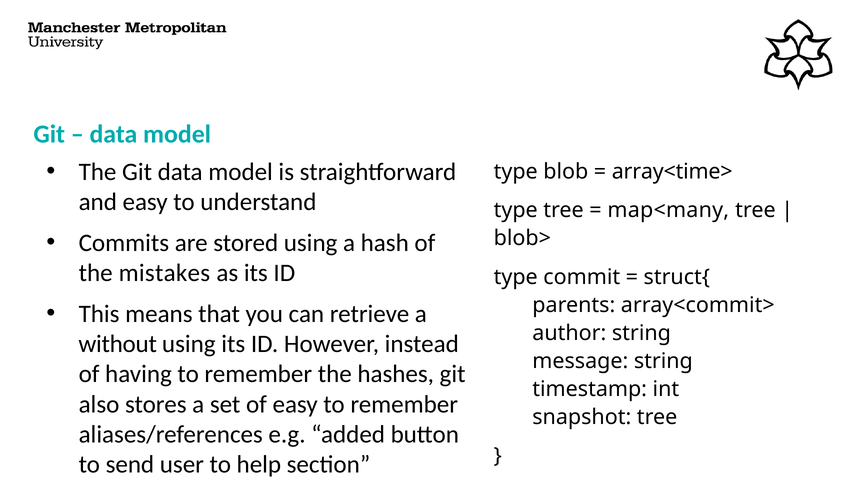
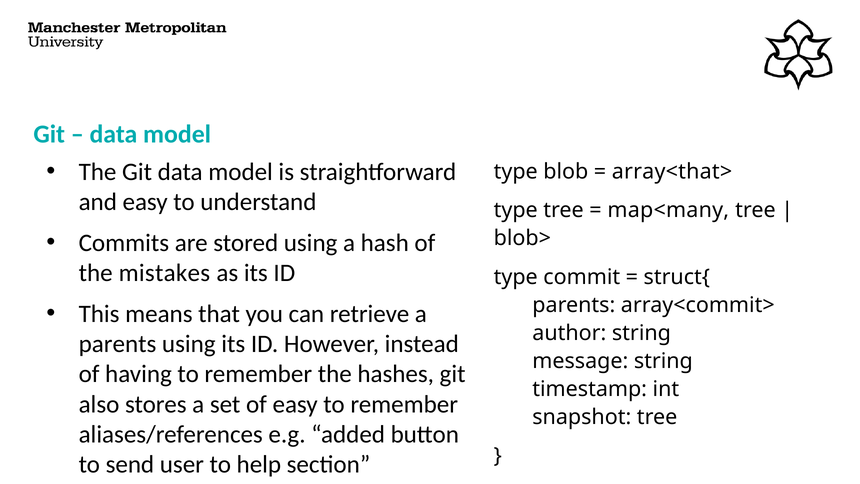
array<time>: array<time> -> array<that> (672, 172)
without: without -> parents (118, 344)
